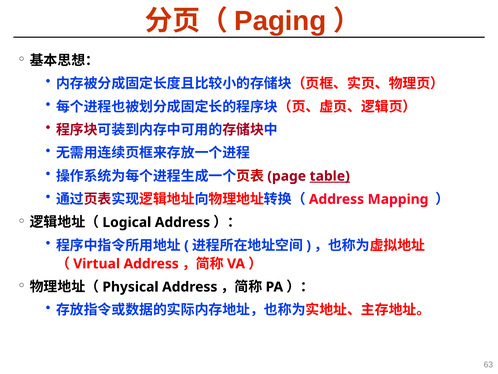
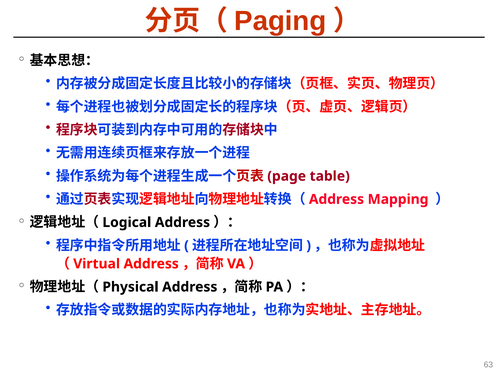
table underline: present -> none (330, 176)
